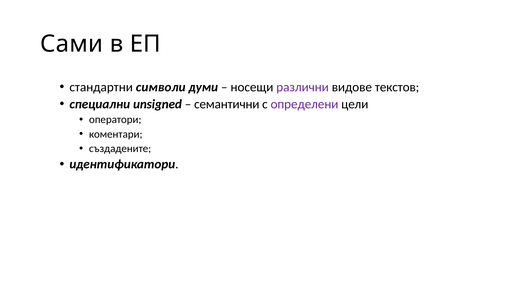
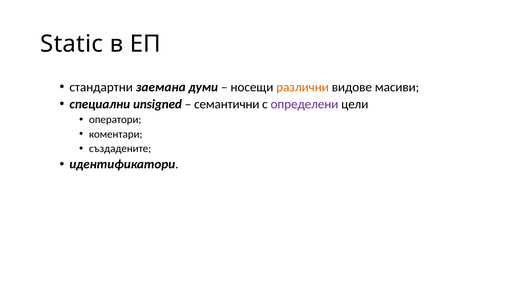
Сами: Сами -> Static (72, 44)
символи: символи -> заемана (161, 87)
различни colour: purple -> orange (303, 87)
текстов: текстов -> масиви (397, 87)
